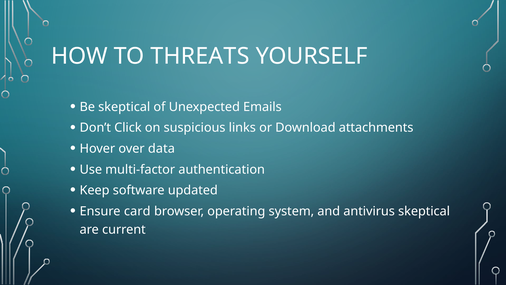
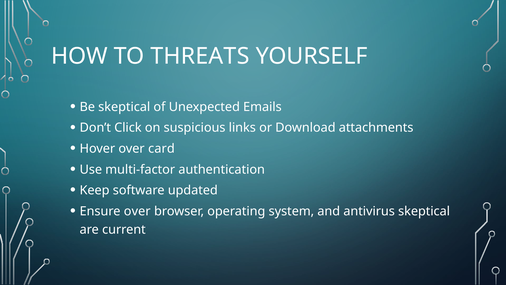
data: data -> card (161, 148)
Ensure card: card -> over (137, 211)
